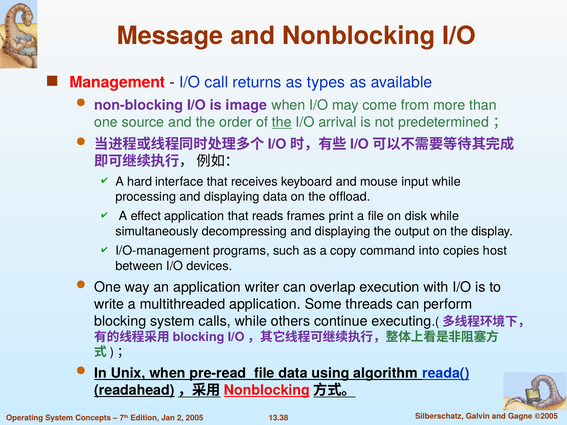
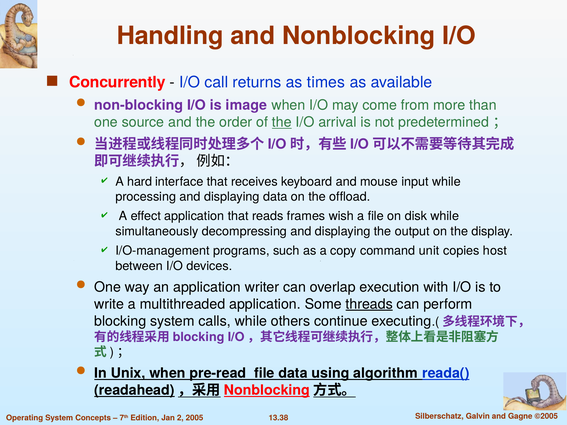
Message: Message -> Handling (170, 36)
Management: Management -> Concurrently (117, 83)
types: types -> times (326, 83)
print: print -> wish (341, 216)
into: into -> unit (429, 251)
threads underline: none -> present (369, 304)
